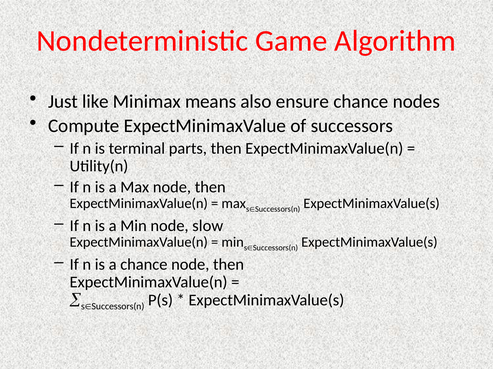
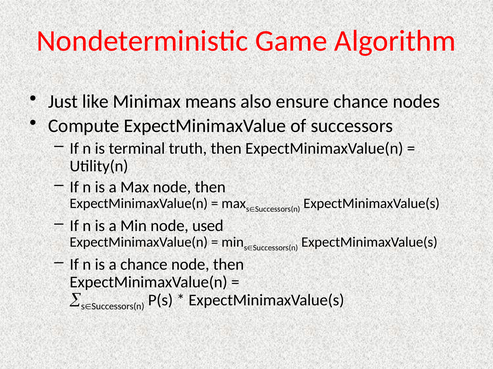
parts: parts -> truth (188, 149)
slow: slow -> used (208, 226)
